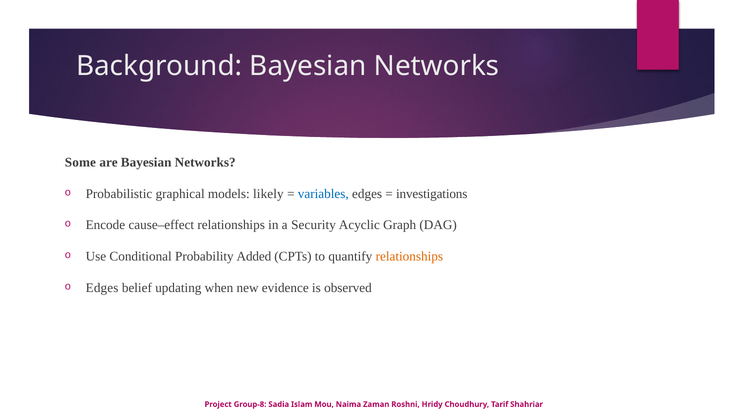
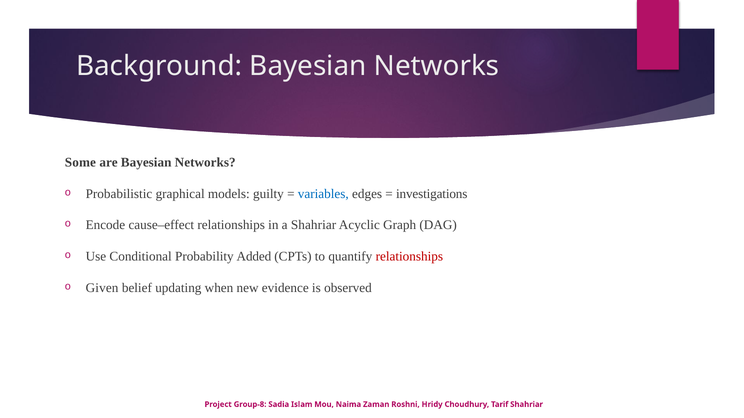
likely: likely -> guilty (268, 194)
a Security: Security -> Shahriar (314, 225)
relationships colour: orange -> red (409, 257)
Edges: Edges -> Given (102, 288)
